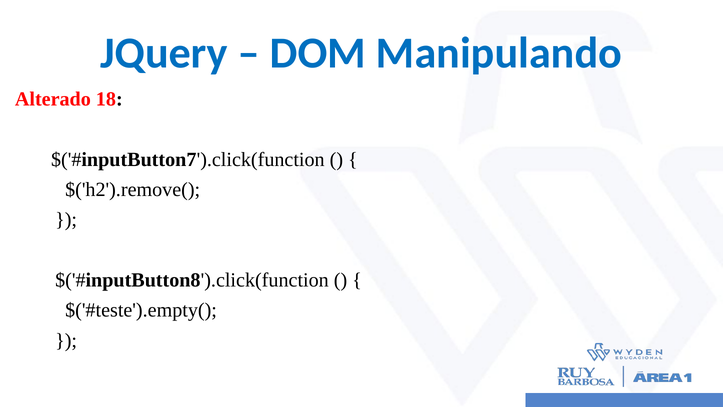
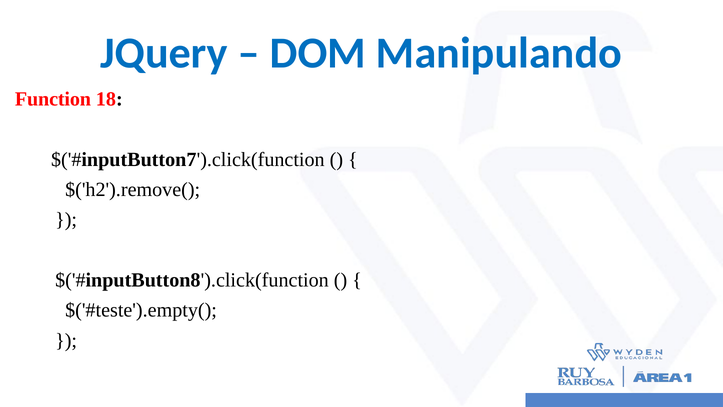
Alterado: Alterado -> Function (53, 99)
